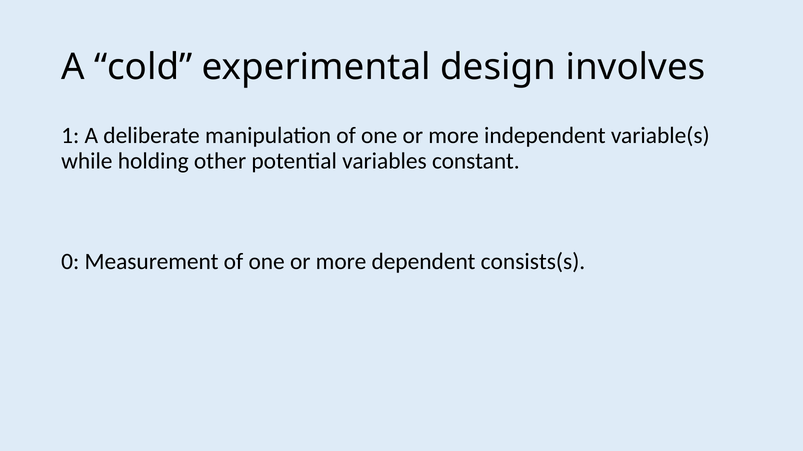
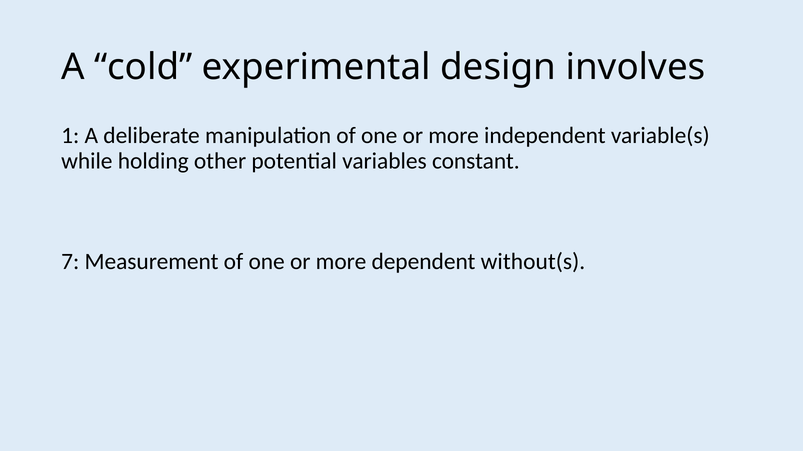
0: 0 -> 7 (70, 262)
consists(s: consists(s -> without(s (533, 262)
